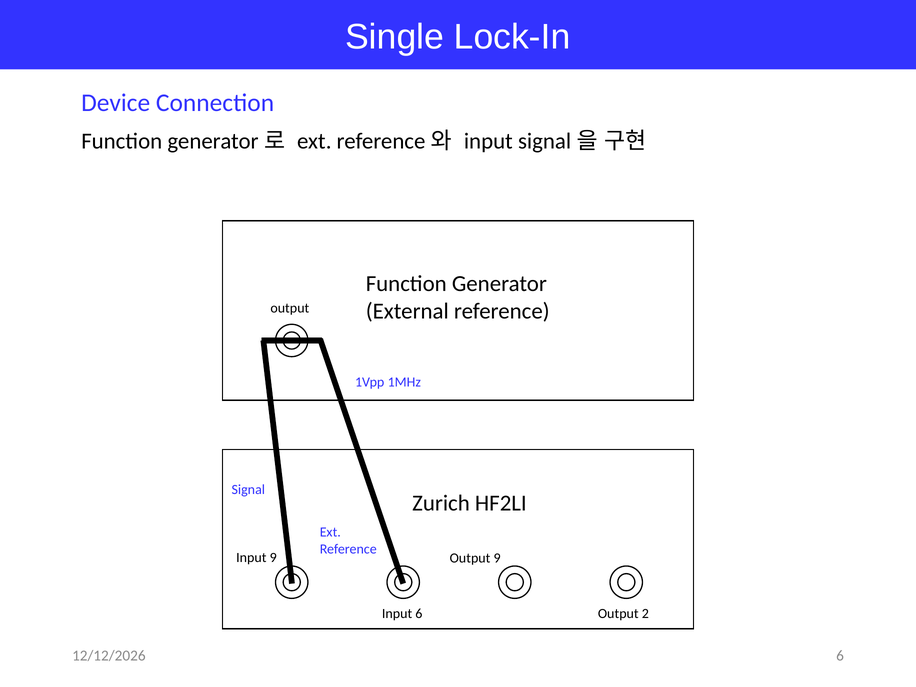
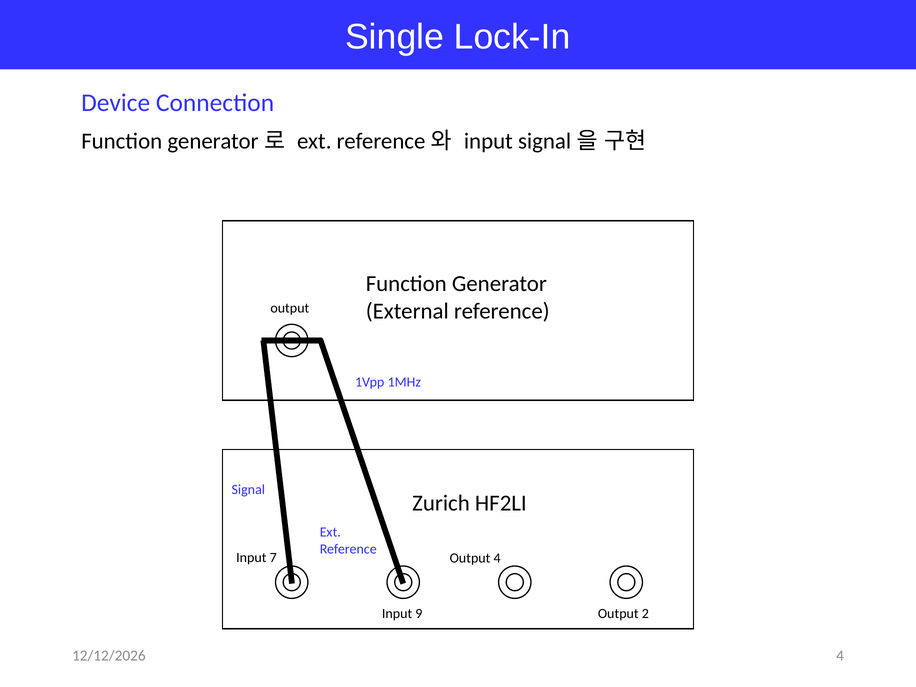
Input 9: 9 -> 7 (273, 557)
Output 9: 9 -> 4 (497, 558)
Input 6: 6 -> 9 (419, 613)
6: 6 -> 4 (840, 656)
